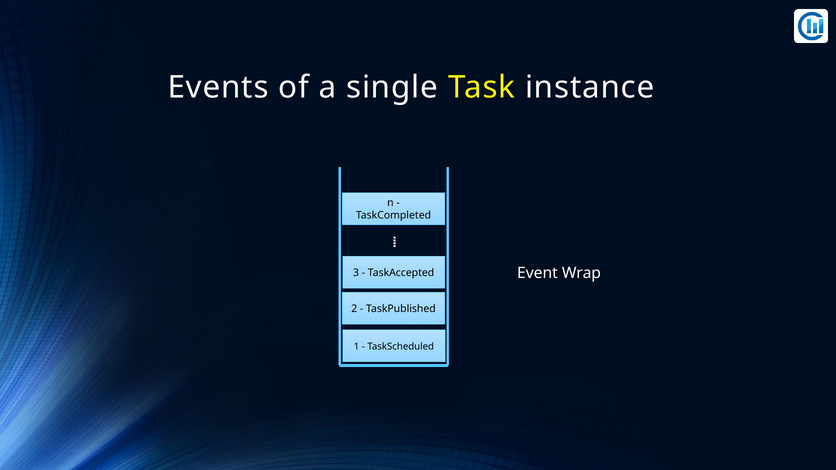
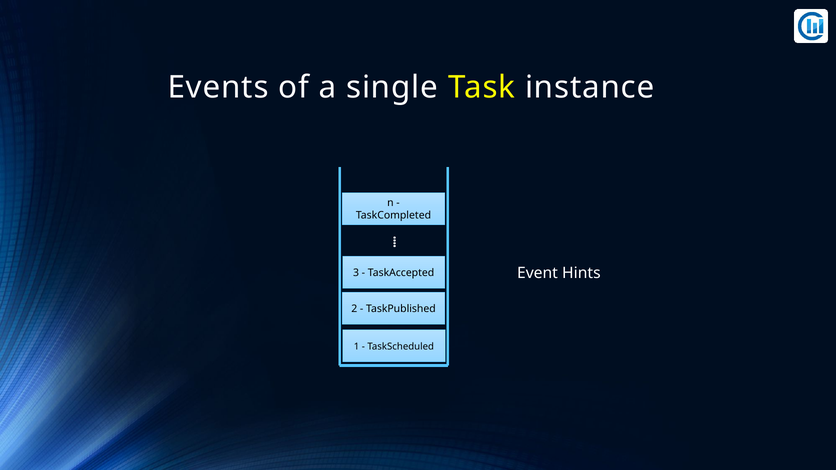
Wrap: Wrap -> Hints (581, 273)
